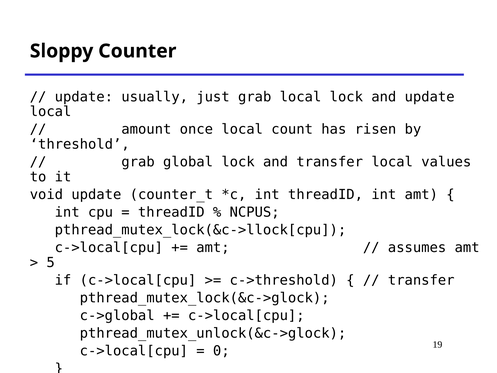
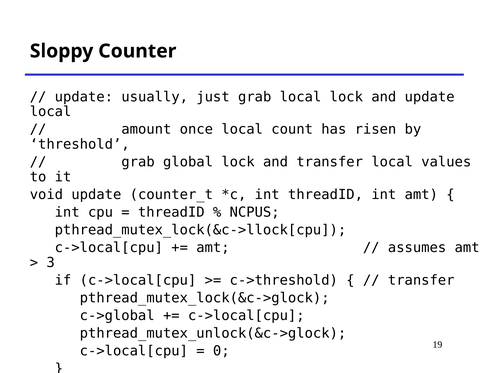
5: 5 -> 3 (51, 262)
